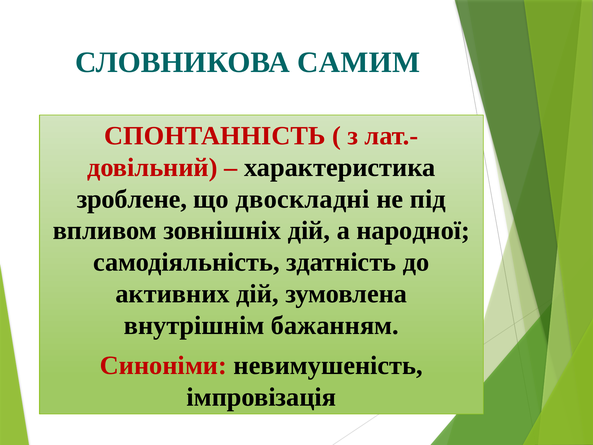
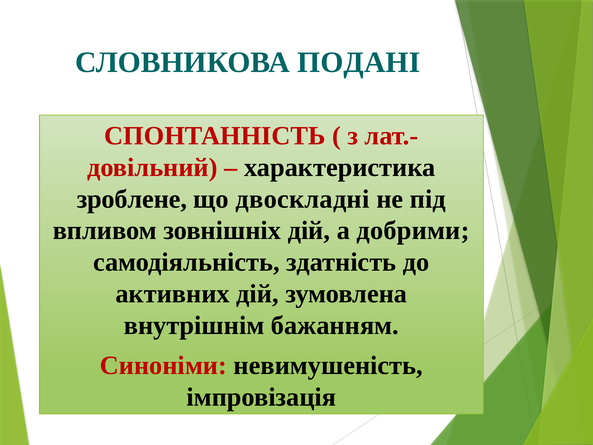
САМИМ: САМИМ -> ПОДАНІ (359, 62)
народної: народної -> добрими (413, 230)
